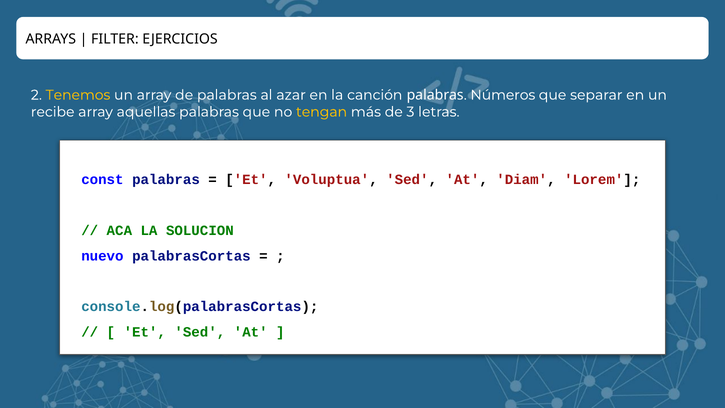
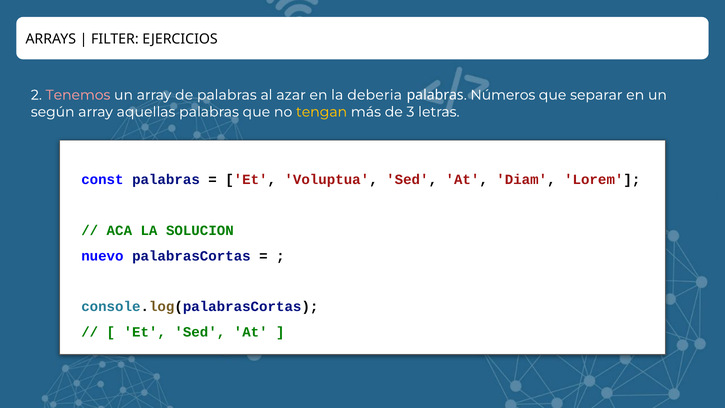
Tenemos colour: yellow -> pink (78, 95)
canción: canción -> deberia (375, 95)
recibe: recibe -> según (53, 112)
